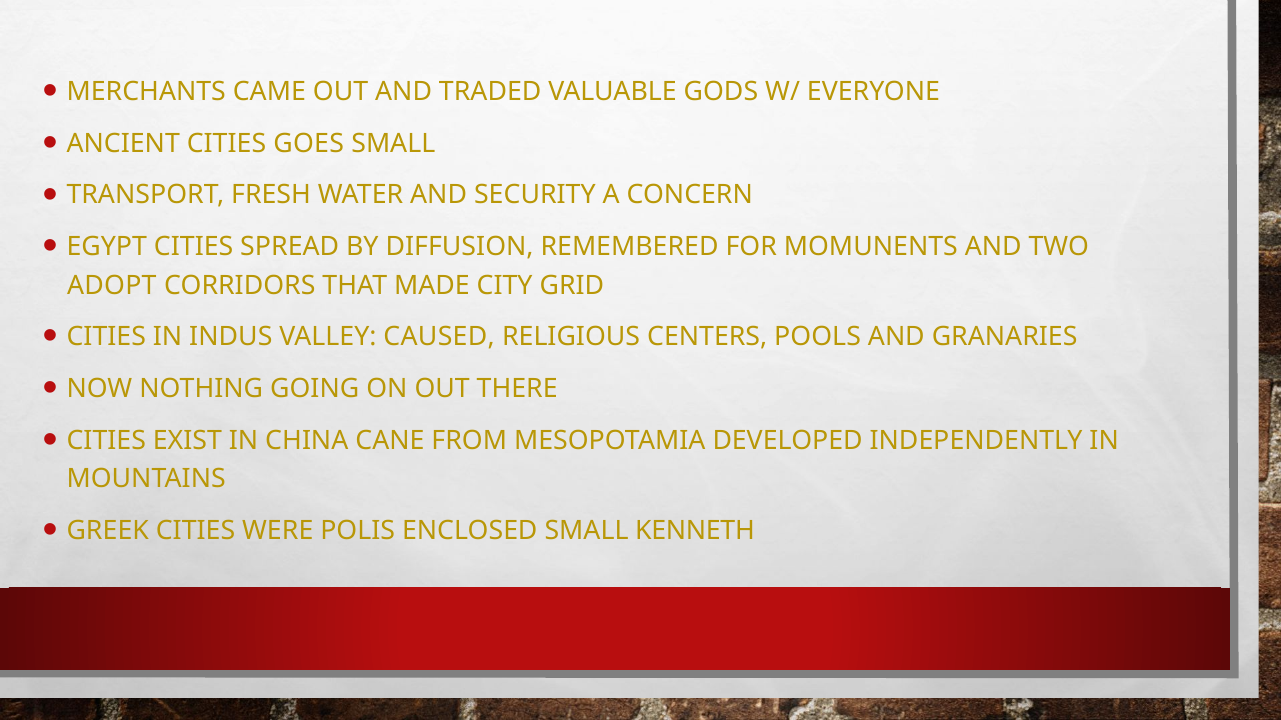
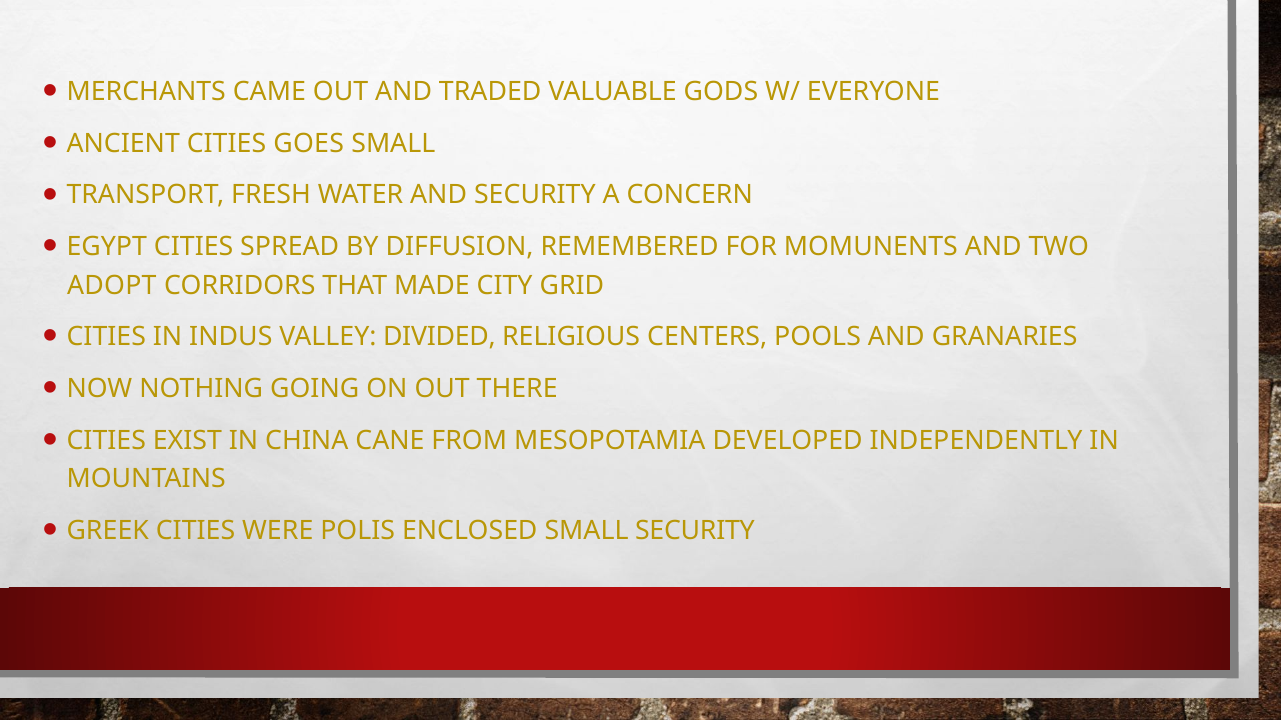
CAUSED: CAUSED -> DIVIDED (439, 337)
SMALL KENNETH: KENNETH -> SECURITY (695, 531)
